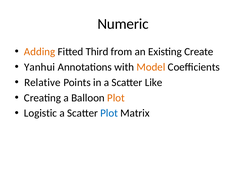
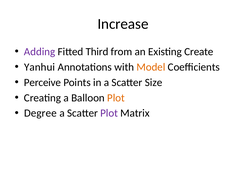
Numeric: Numeric -> Increase (123, 24)
Adding colour: orange -> purple (40, 52)
Relative: Relative -> Perceive (43, 82)
Like: Like -> Size (154, 82)
Logistic: Logistic -> Degree (40, 113)
Plot colour: blue -> purple (109, 113)
